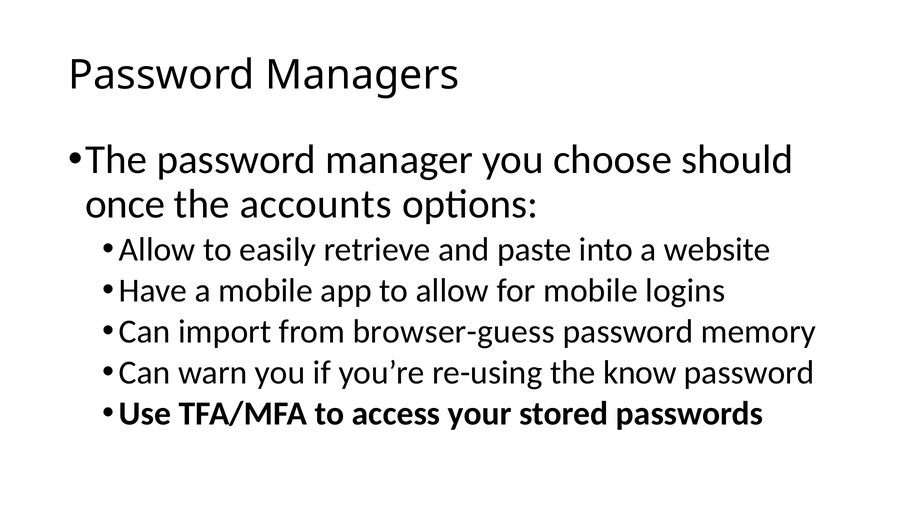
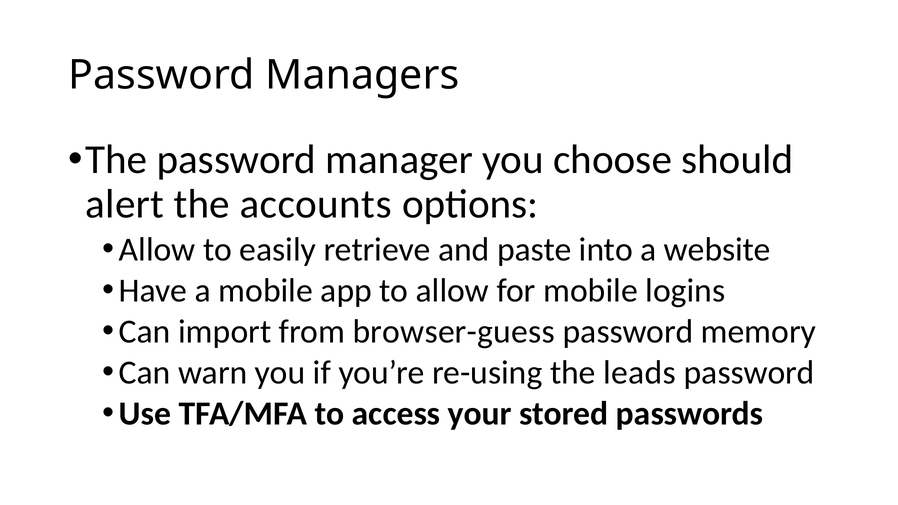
once: once -> alert (125, 204)
know: know -> leads (640, 373)
